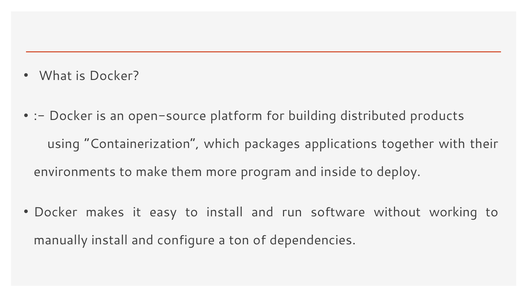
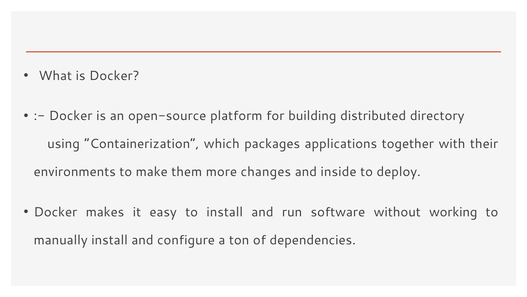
products: products -> directory (437, 116)
program: program -> changes (266, 172)
